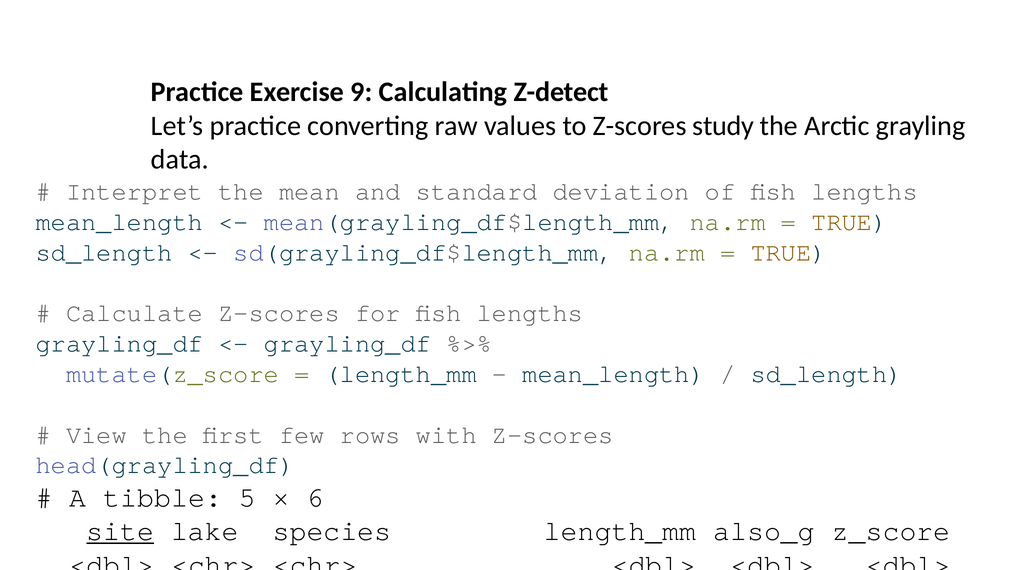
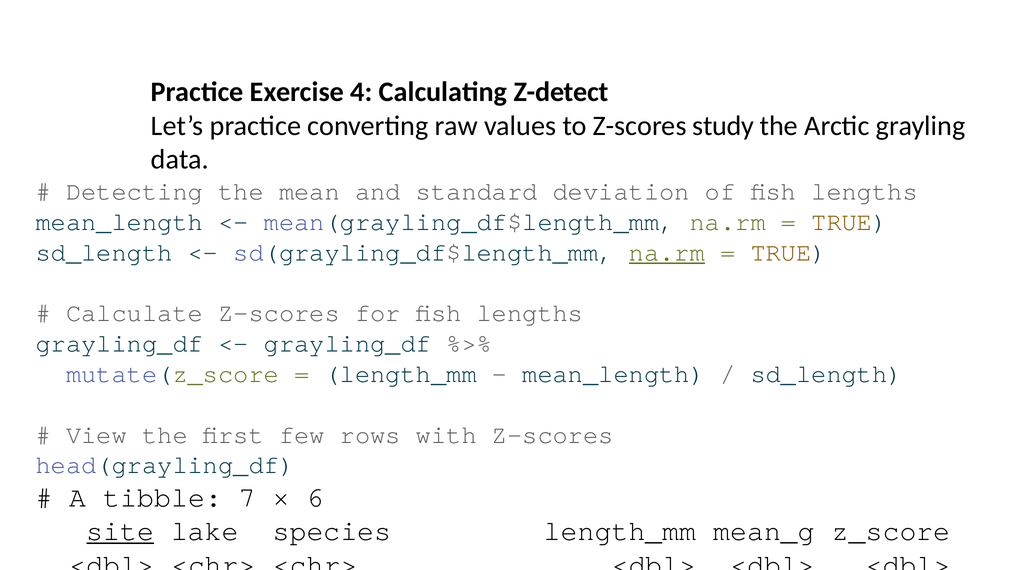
Exercise 9: 9 -> 4 (361, 92)
Interpret: Interpret -> Detecting (135, 192)
na.rm underline: none -> present (667, 252)
tibble 5: 5 -> 7 (247, 498)
also_g: also_g -> mean_g (764, 532)
